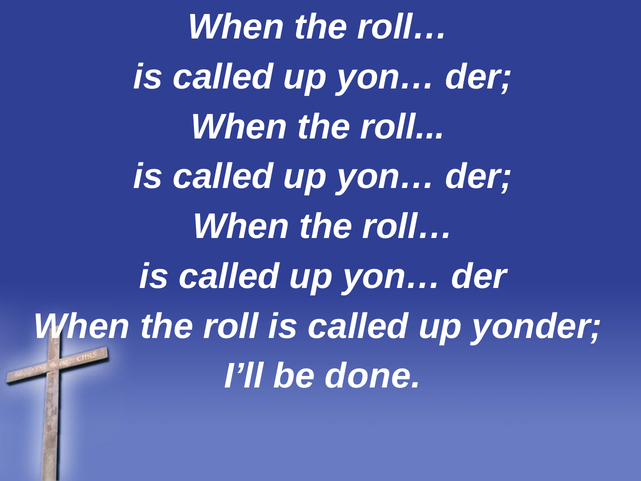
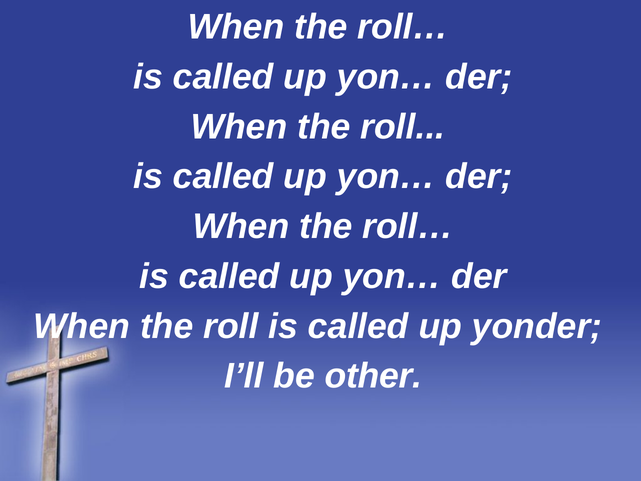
done: done -> other (373, 376)
